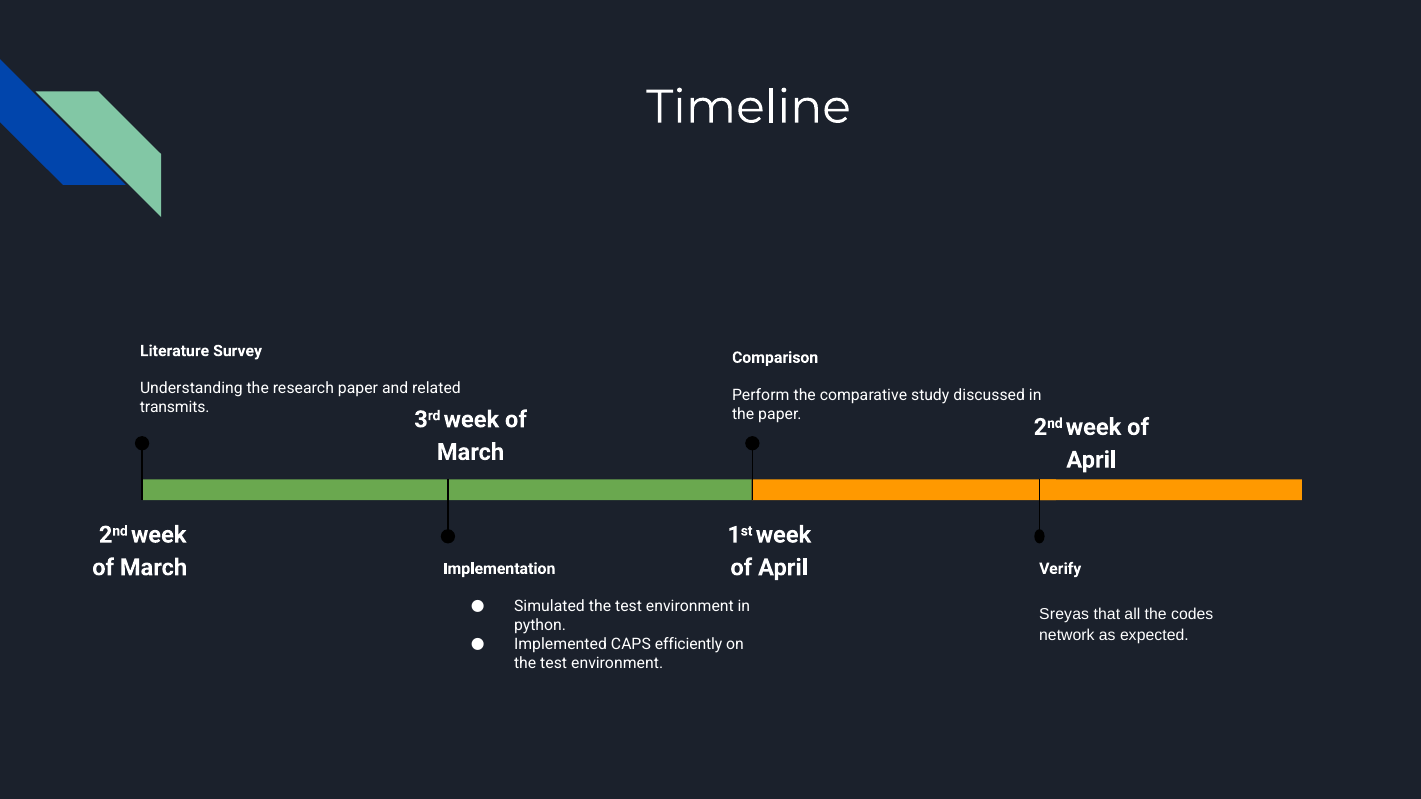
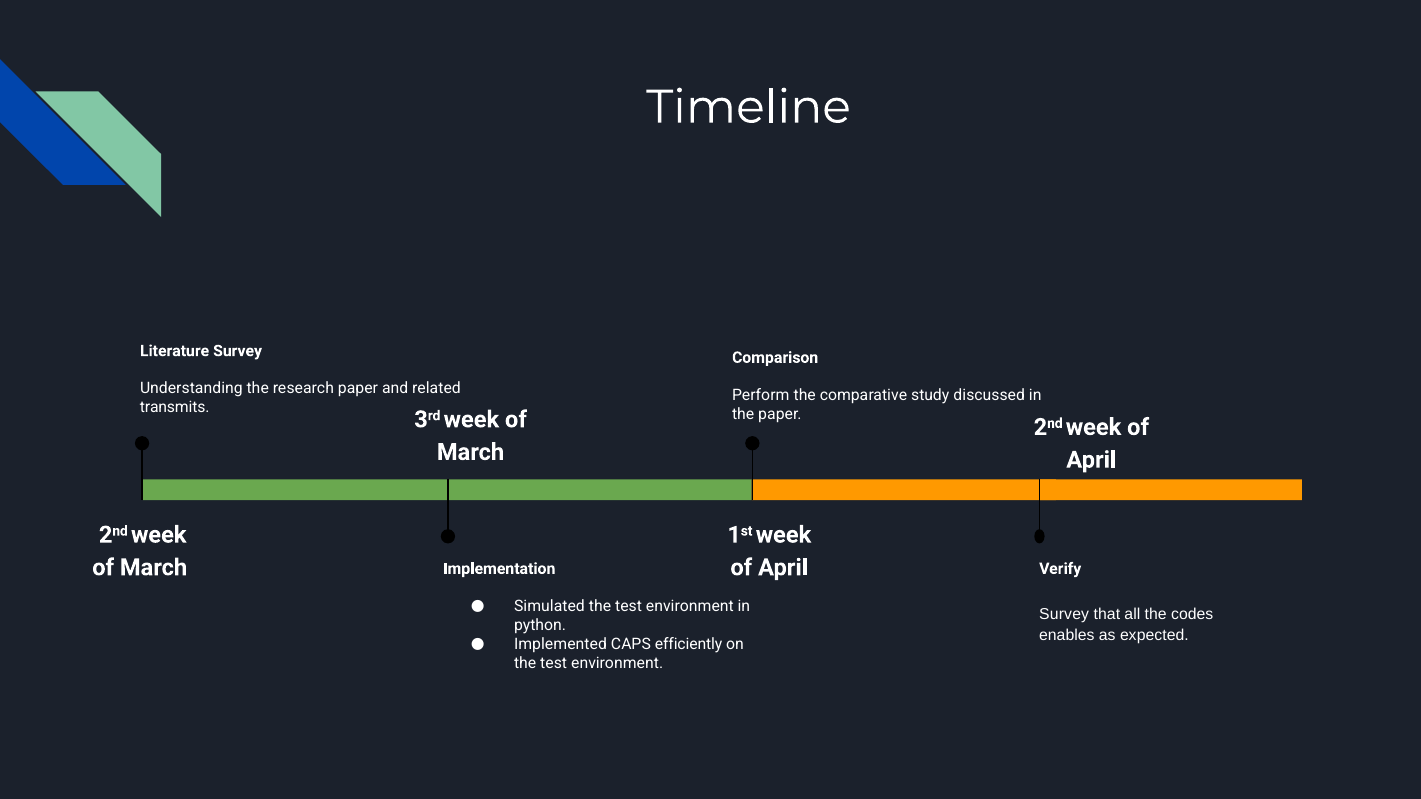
Sreyas: Sreyas -> Survey (1064, 614)
network: network -> enables (1067, 636)
